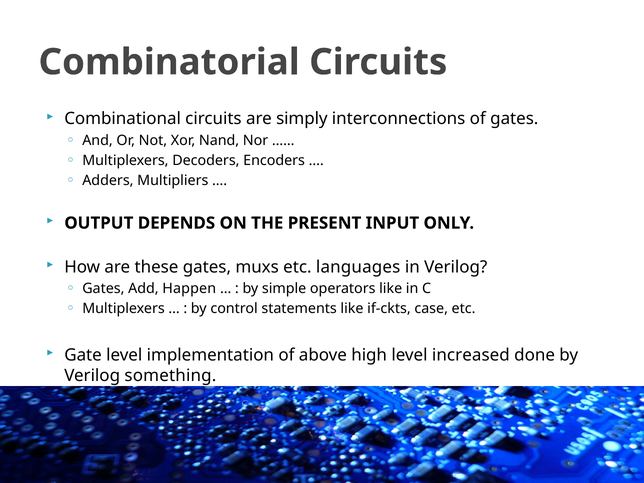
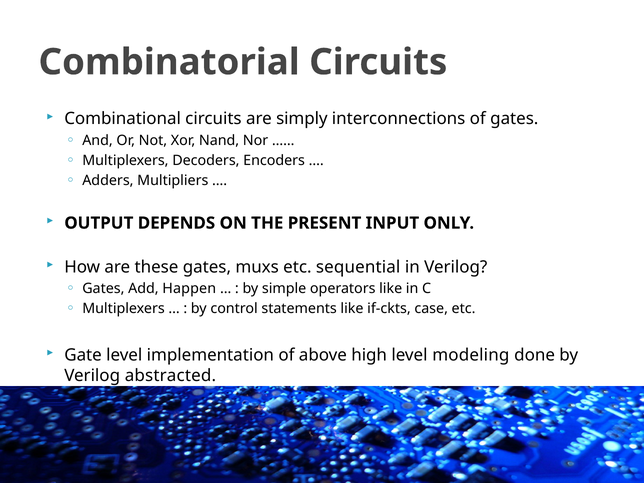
languages: languages -> sequential (358, 267)
increased: increased -> modeling (471, 355)
something: something -> abstracted (170, 375)
